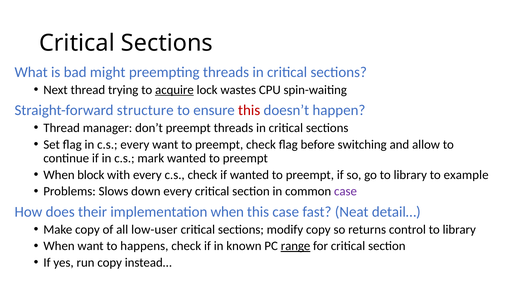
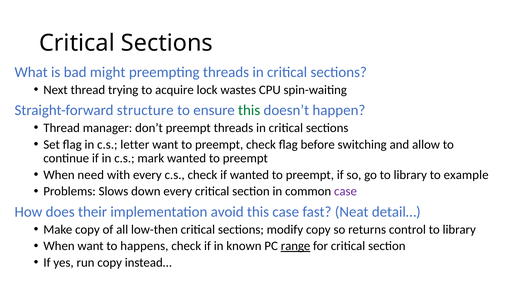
acquire underline: present -> none (174, 90)
this colour: red -> green (249, 110)
c.s every: every -> letter (135, 144)
block: block -> need (91, 175)
implementation when: when -> avoid (227, 211)
low-user: low-user -> low-then (154, 229)
